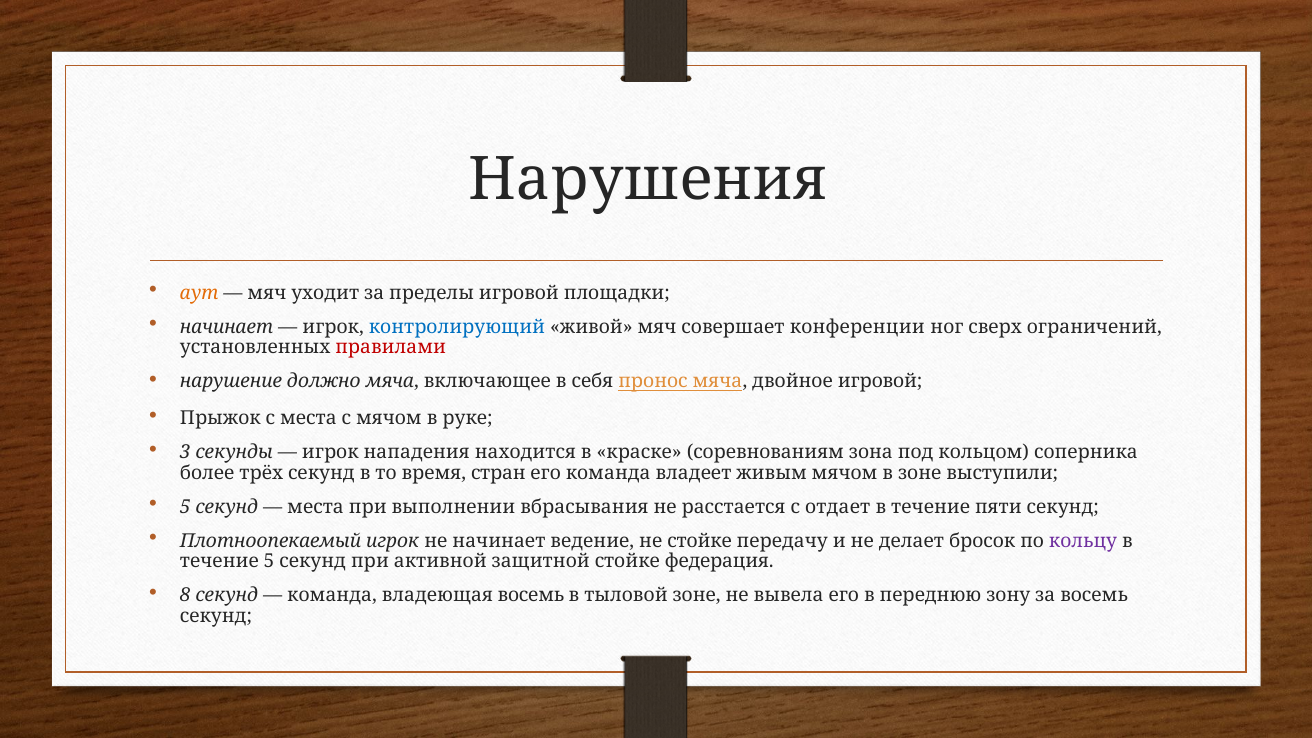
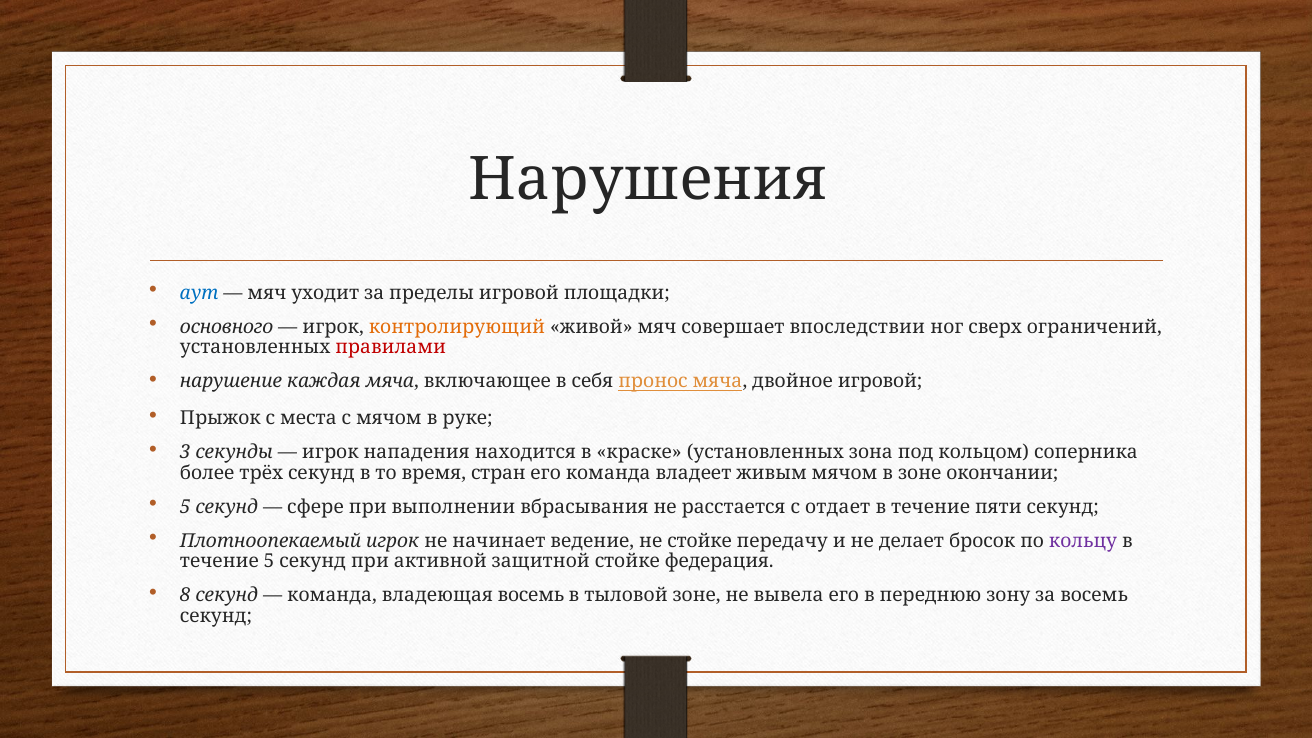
аут colour: orange -> blue (199, 293)
начинает: начинает -> основного (227, 327)
контролирующий colour: blue -> orange (457, 327)
конференции: конференции -> впоследствии (857, 327)
должно: должно -> каждая (324, 381)
краске соревнованиям: соревнованиям -> установленных (765, 452)
выступили: выступили -> окончании (1002, 473)
места: места -> сфере (315, 507)
